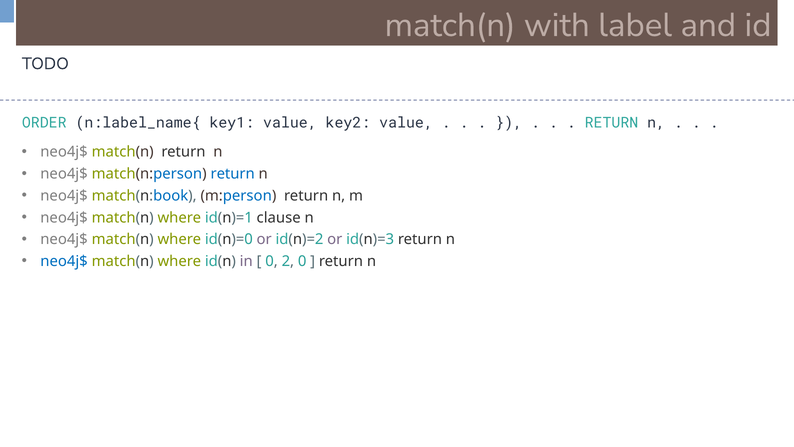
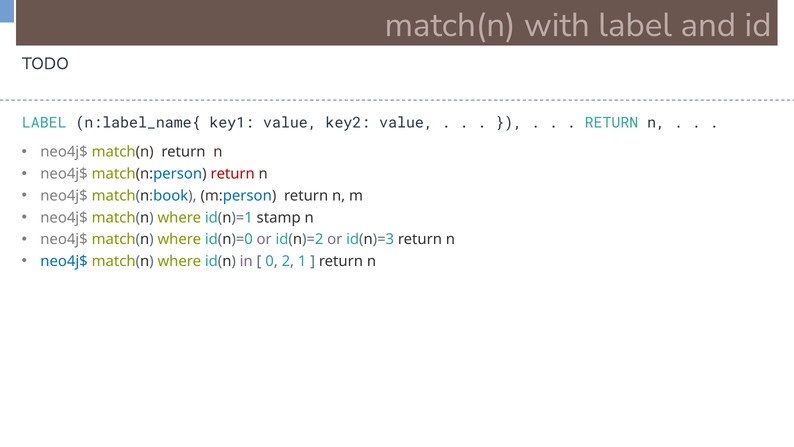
ORDER: ORDER -> LABEL (44, 123)
return colour: blue -> red (233, 174)
clause: clause -> stamp (279, 217)
2 0: 0 -> 1 (302, 261)
